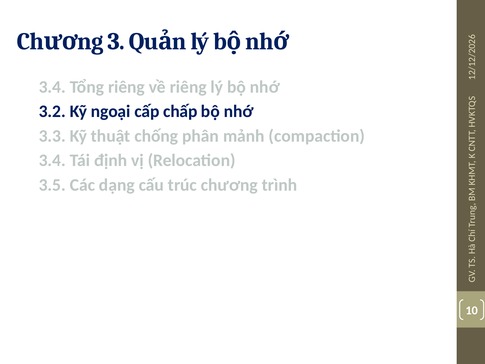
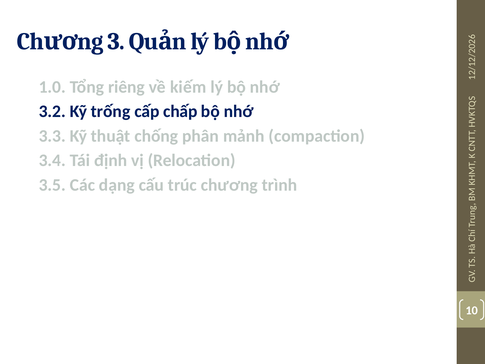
3.4: 3.4 -> 1.0 (52, 87)
về riêng: riêng -> kiếm (188, 87)
ngoại: ngoại -> trống (111, 111)
